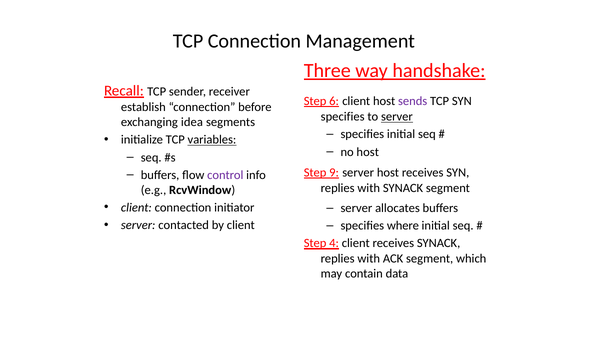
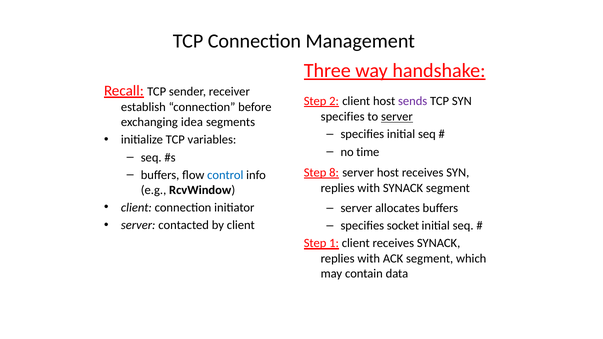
6: 6 -> 2 (334, 101)
variables underline: present -> none (212, 140)
no host: host -> time (368, 152)
9: 9 -> 8 (334, 173)
control colour: purple -> blue (225, 175)
where: where -> socket (403, 226)
4: 4 -> 1 (334, 243)
